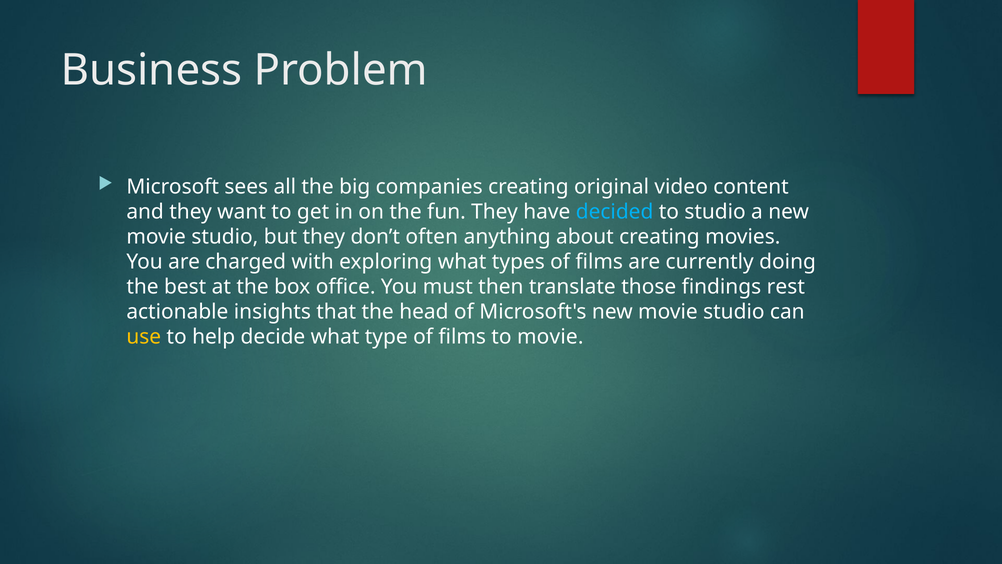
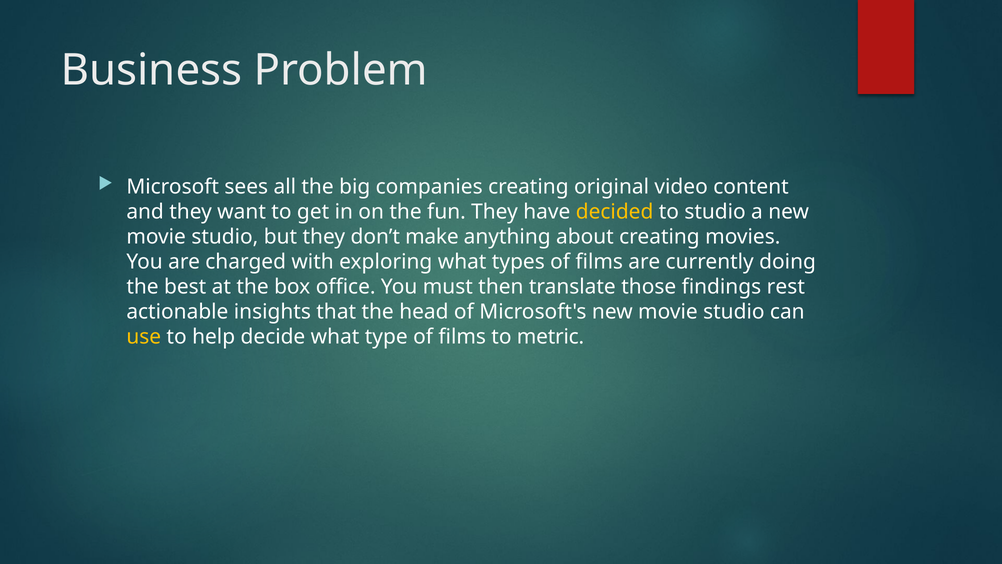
decided colour: light blue -> yellow (615, 212)
often: often -> make (432, 237)
to movie: movie -> metric (550, 337)
